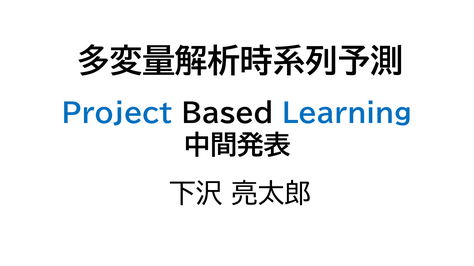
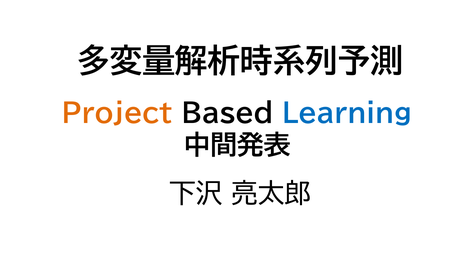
Project colour: blue -> orange (117, 114)
